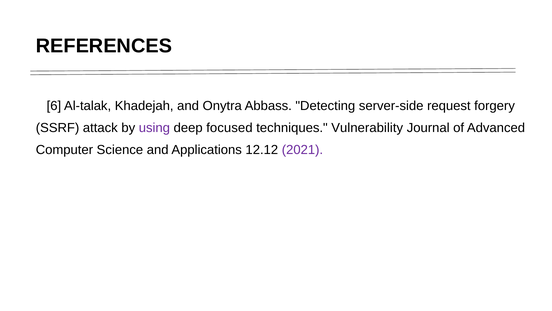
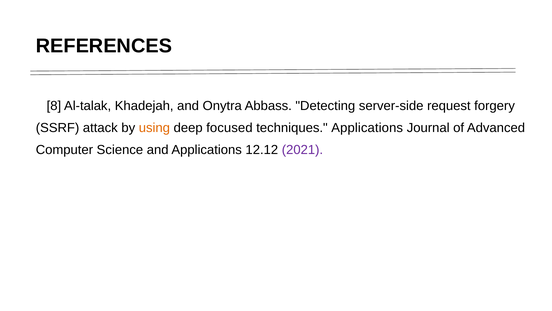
6: 6 -> 8 (54, 106)
using colour: purple -> orange (154, 128)
techniques Vulnerability: Vulnerability -> Applications (367, 128)
